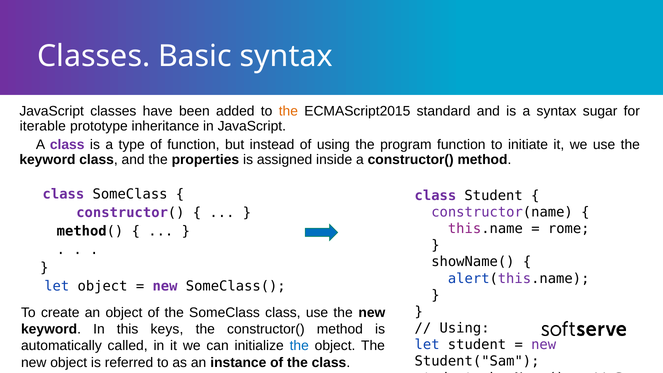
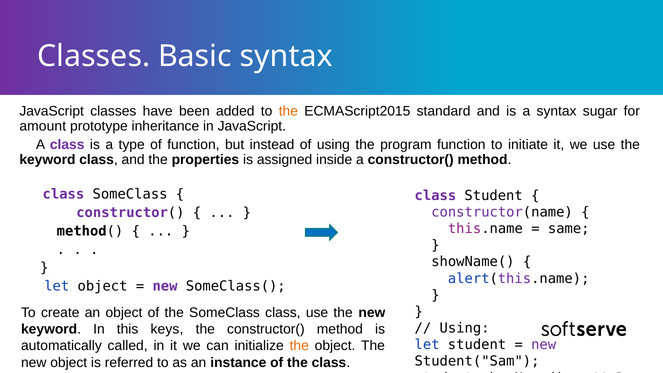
iterable: iterable -> amount (43, 126)
rome: rome -> same (569, 229)
the colour: blue -> orange (299, 346)
